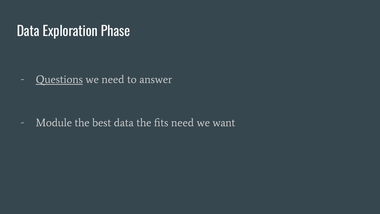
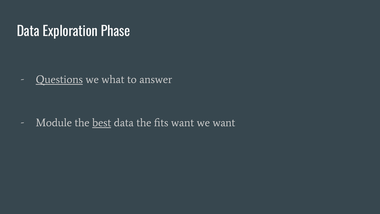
we need: need -> what (113, 79)
best underline: none -> present (102, 123)
fits need: need -> want (183, 123)
